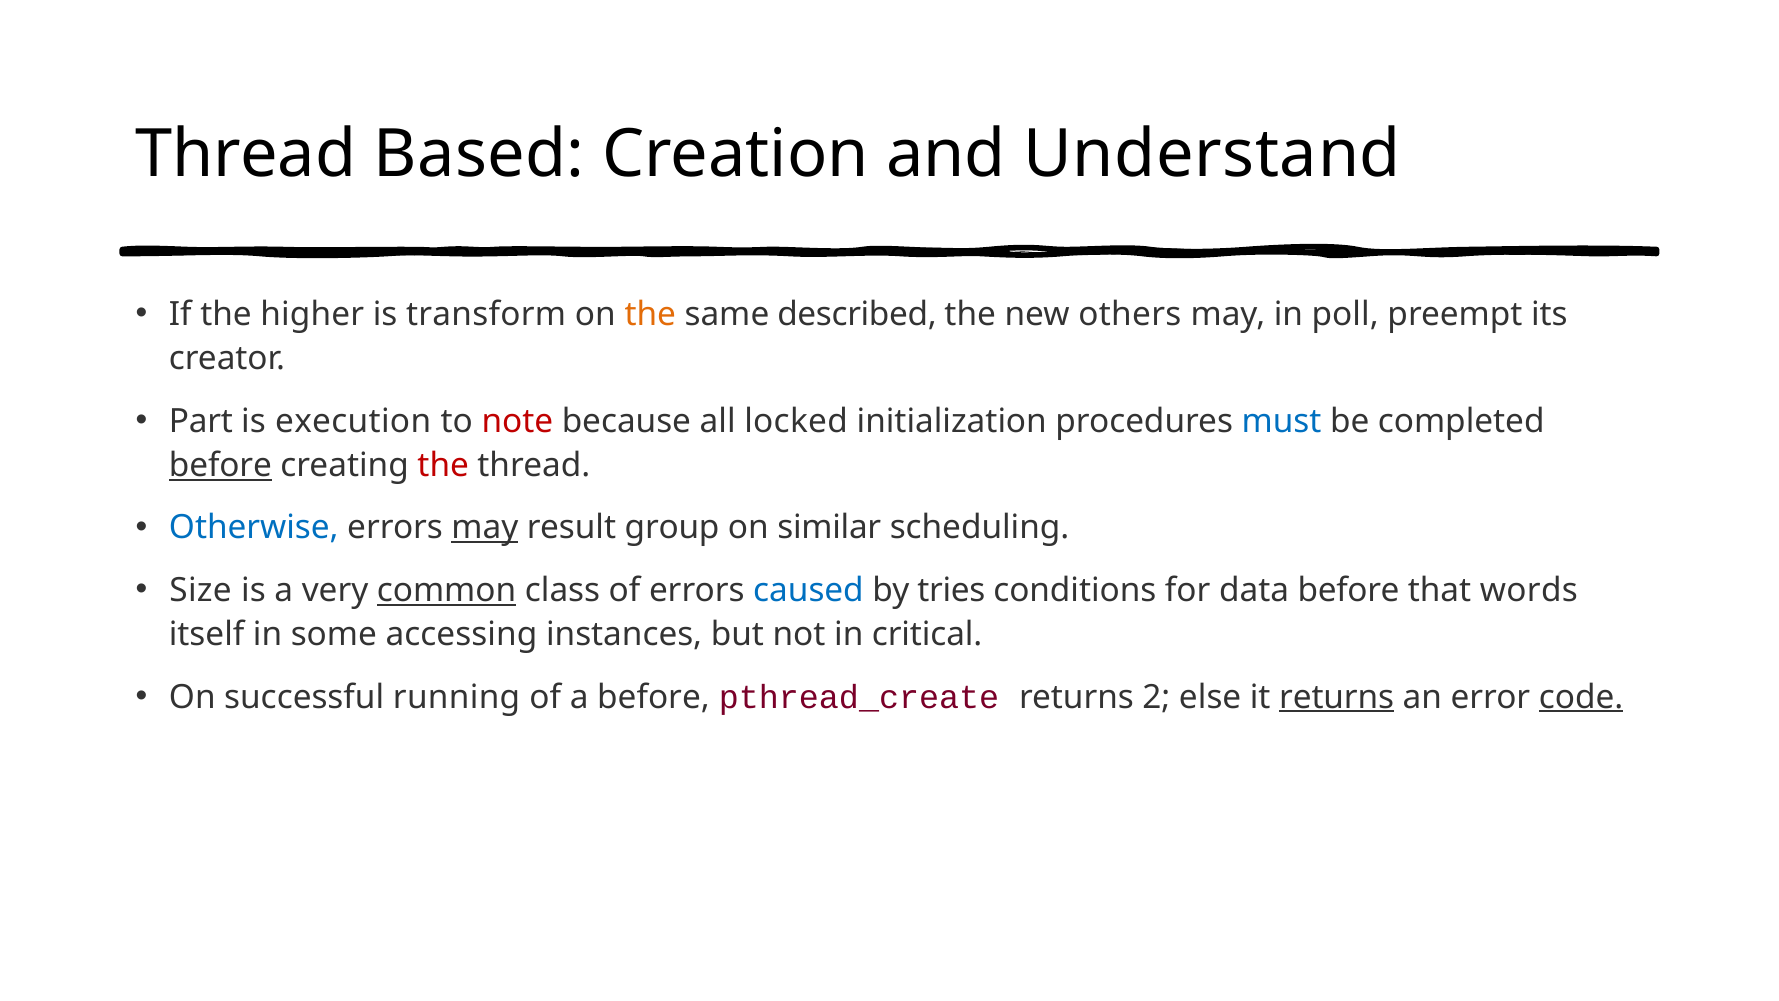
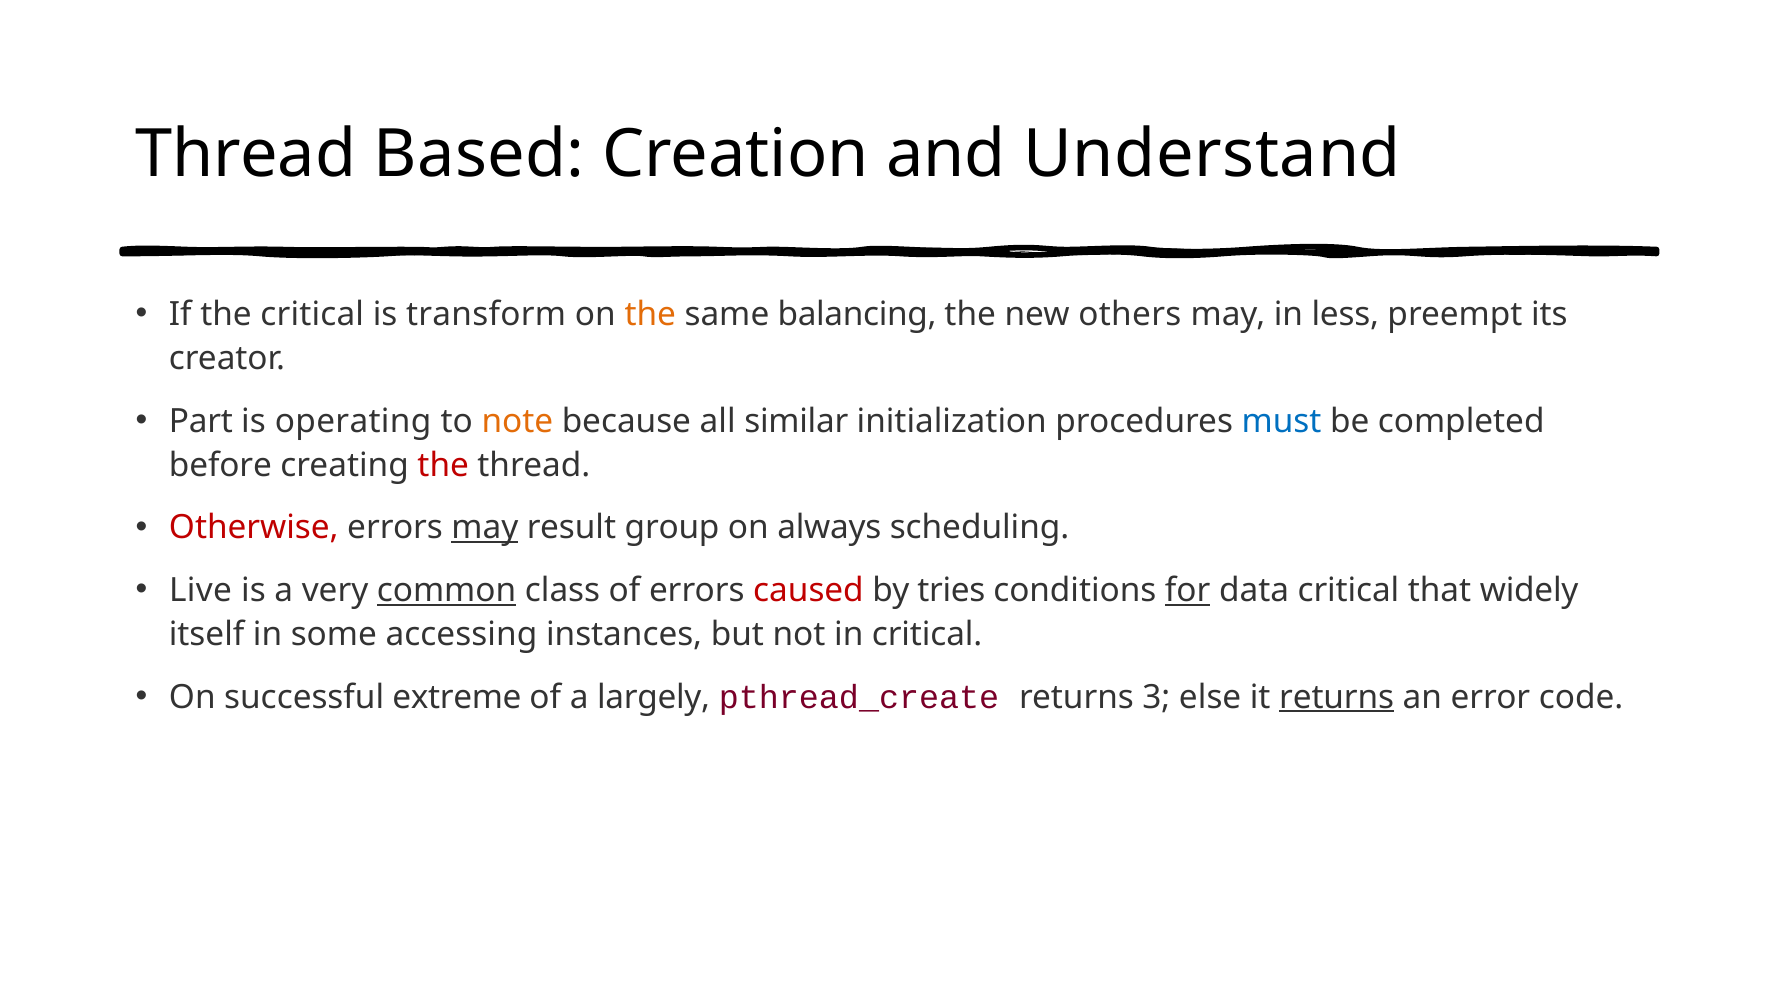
the higher: higher -> critical (312, 315)
described: described -> balancing (857, 315)
poll: poll -> less (1345, 315)
execution: execution -> operating (353, 421)
note colour: red -> orange (517, 421)
locked: locked -> similar (796, 421)
before underline: present -> none (220, 465)
Otherwise colour: blue -> red (254, 528)
similar: similar -> always (829, 528)
Size: Size -> Live (201, 590)
caused colour: blue -> red (809, 590)
for underline: none -> present (1188, 590)
data before: before -> critical (1348, 590)
words: words -> widely (1529, 590)
running: running -> extreme (457, 697)
a before: before -> largely (654, 697)
2: 2 -> 3 (1156, 697)
code underline: present -> none (1581, 697)
